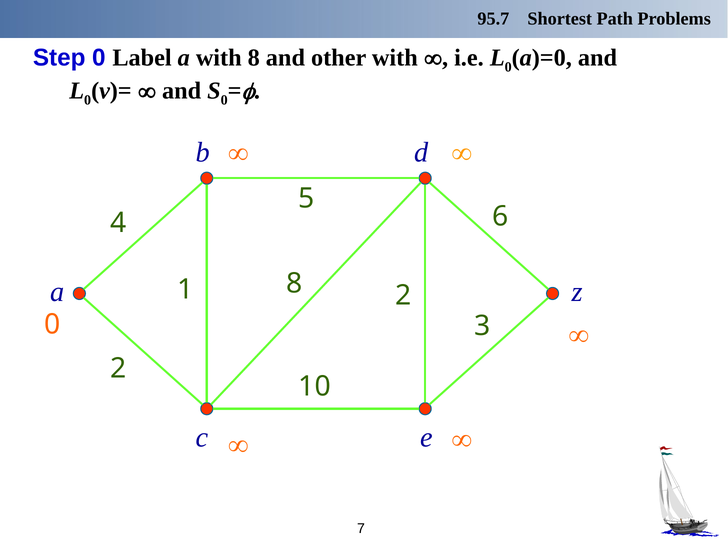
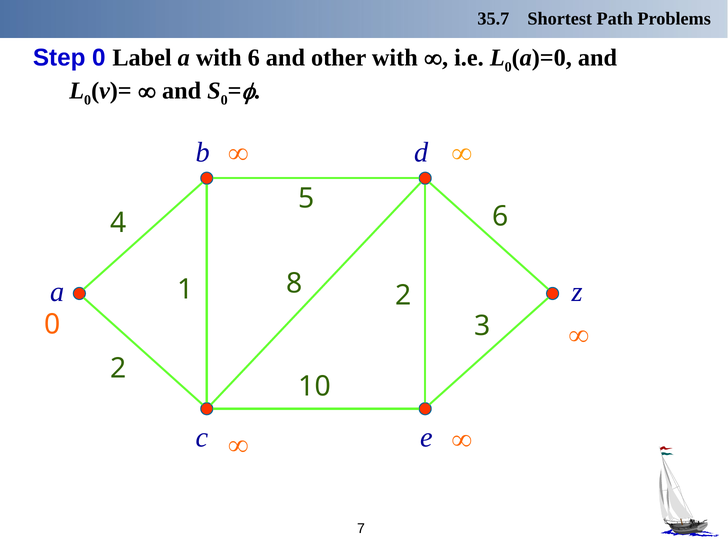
95.7: 95.7 -> 35.7 (493, 19)
with 8: 8 -> 6 (254, 58)
